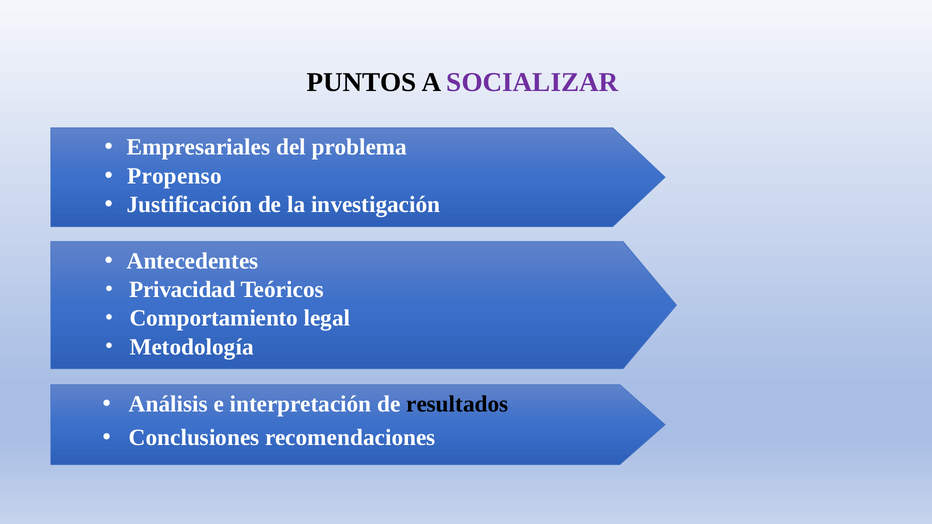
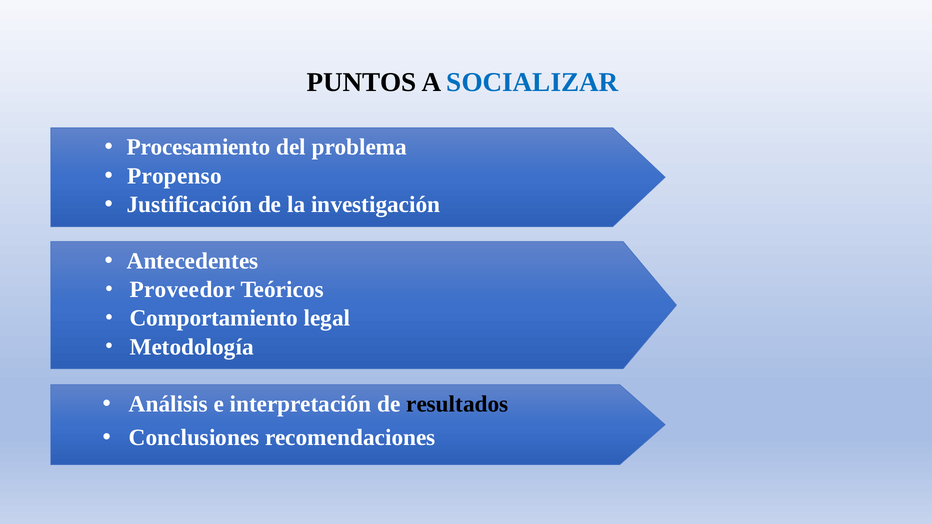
SOCIALIZAR colour: purple -> blue (532, 82)
Empresariales: Empresariales -> Procesamiento (199, 147)
Privacidad: Privacidad -> Proveedor (182, 290)
